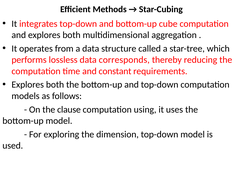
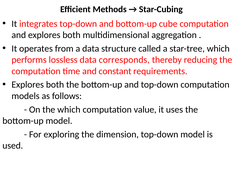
the clause: clause -> which (69, 110)
using: using -> value (145, 110)
